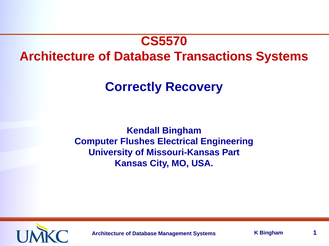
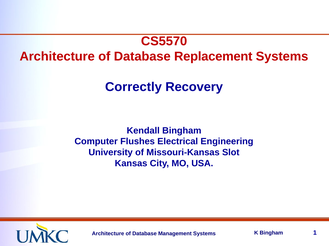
Transactions: Transactions -> Replacement (213, 57)
Part: Part -> Slot (231, 153)
